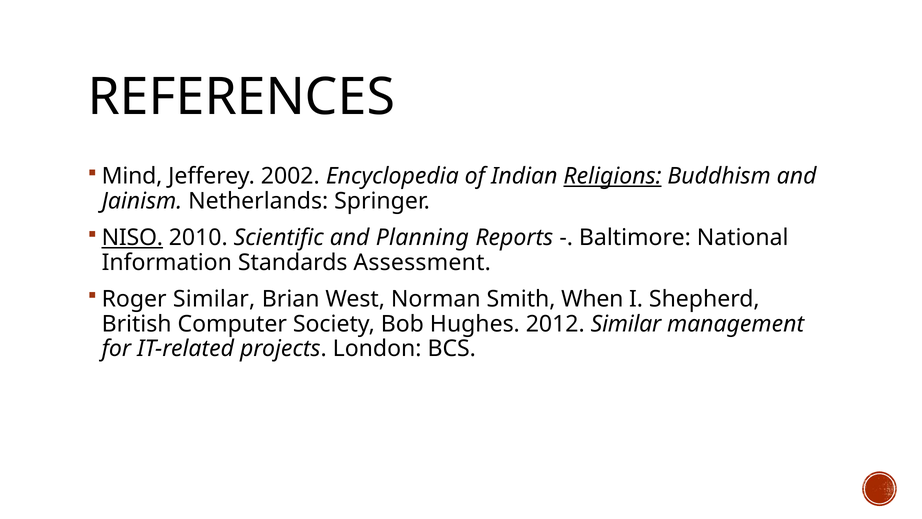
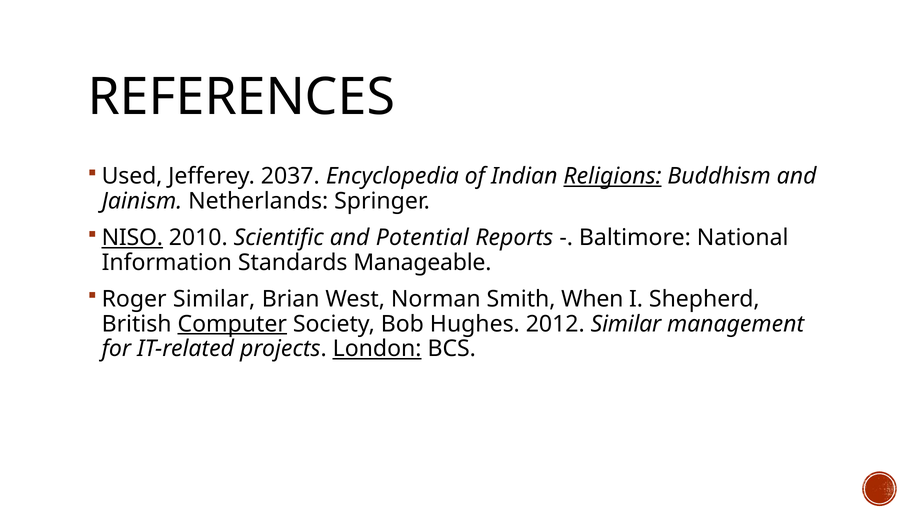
Mind: Mind -> Used (132, 176)
2002: 2002 -> 2037 (290, 176)
Planning: Planning -> Potential (422, 237)
Assessment: Assessment -> Manageable (422, 262)
Computer underline: none -> present (232, 324)
London underline: none -> present (377, 349)
